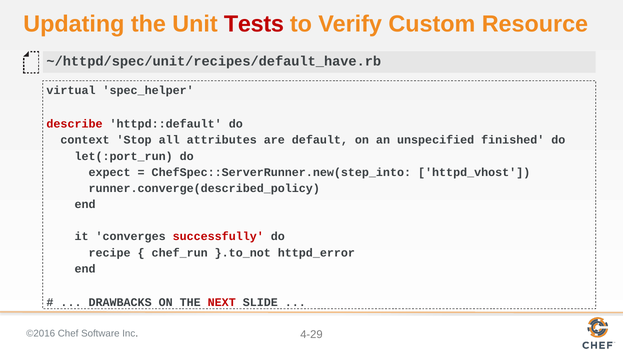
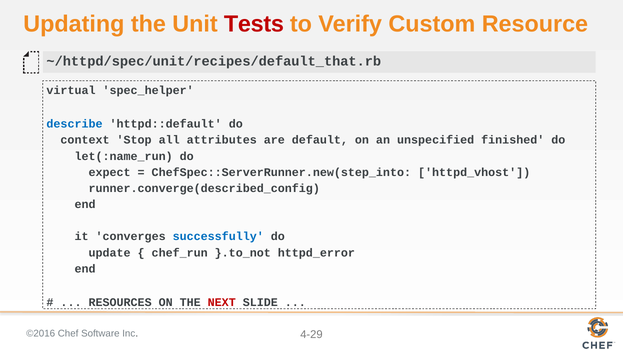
~/httpd/spec/unit/recipes/default_have.rb: ~/httpd/spec/unit/recipes/default_have.rb -> ~/httpd/spec/unit/recipes/default_that.rb (214, 61)
describe colour: red -> blue (75, 124)
let(:port_run: let(:port_run -> let(:name_run (124, 156)
runner.converge(described_policy: runner.converge(described_policy -> runner.converge(described_config (204, 189)
successfully colour: red -> blue (218, 237)
recipe: recipe -> update (110, 253)
DRAWBACKS: DRAWBACKS -> RESOURCES (120, 303)
